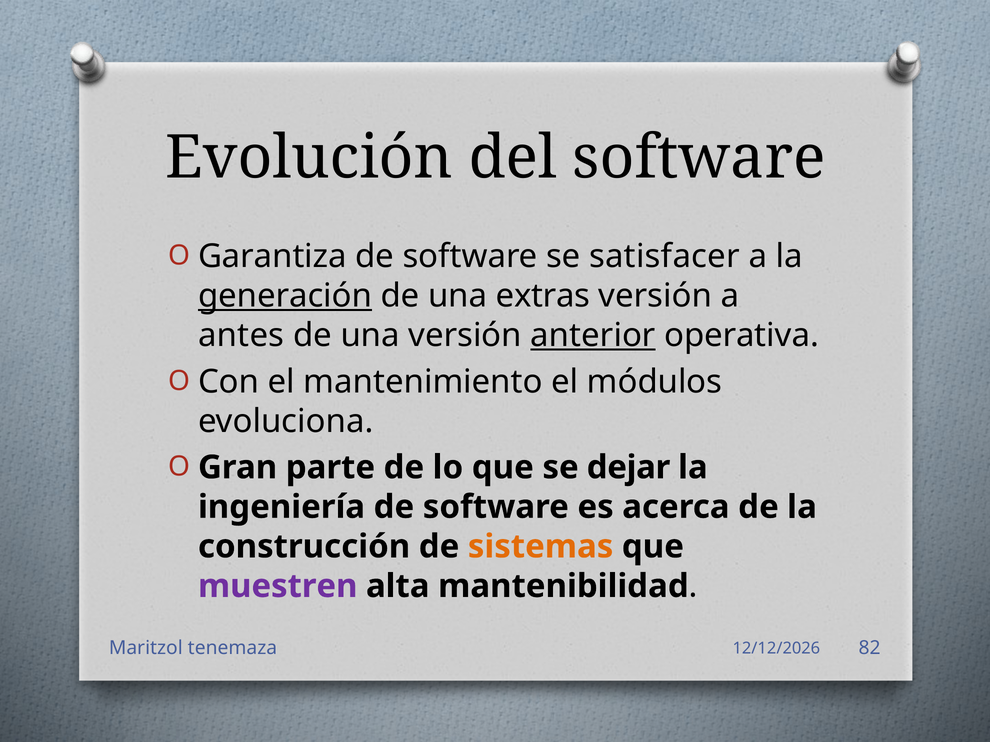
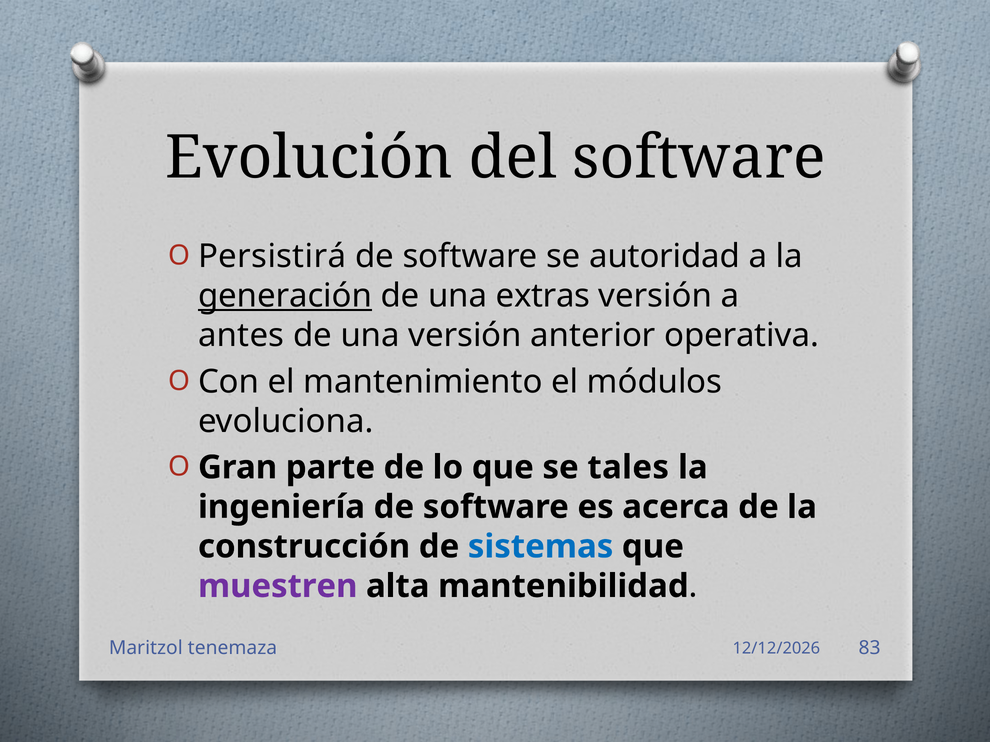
Garantiza: Garantiza -> Persistirá (272, 257)
satisfacer: satisfacer -> autoridad (665, 257)
anterior underline: present -> none (593, 336)
dejar: dejar -> tales (628, 468)
sistemas colour: orange -> blue (541, 547)
82: 82 -> 83 (870, 648)
